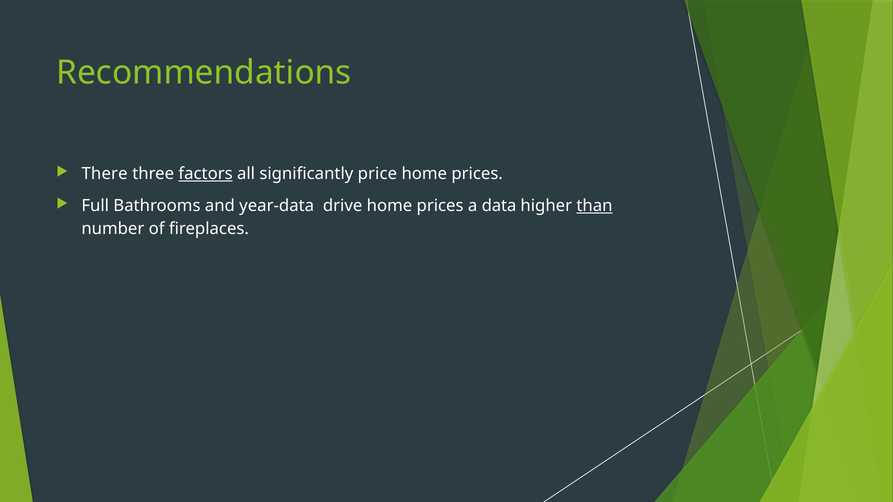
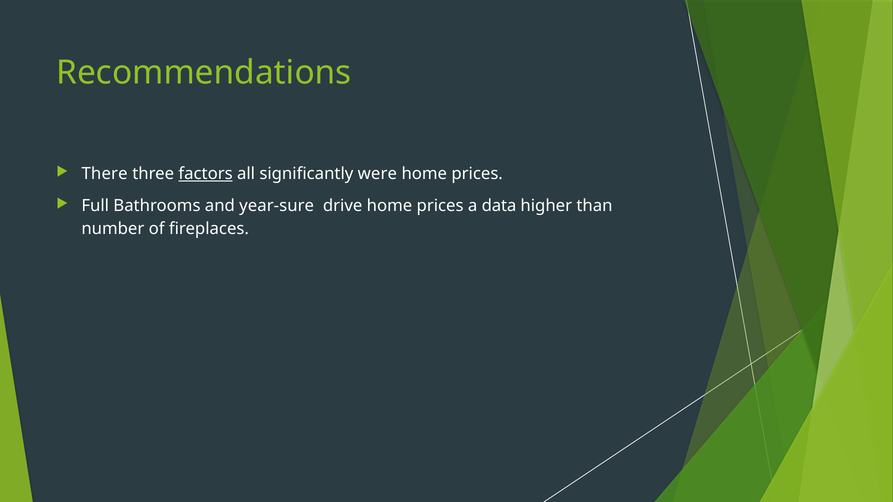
price: price -> were (377, 174)
year-data: year-data -> year-sure (277, 206)
than underline: present -> none (595, 206)
